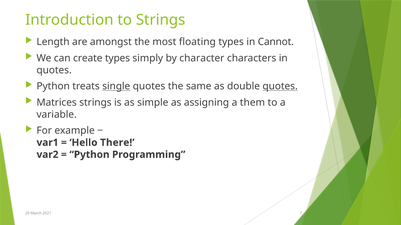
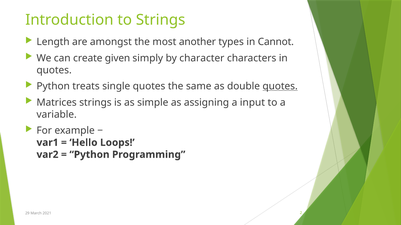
floating: floating -> another (197, 42)
create types: types -> given (118, 58)
single underline: present -> none (116, 86)
them: them -> input (252, 103)
There: There -> Loops (117, 143)
